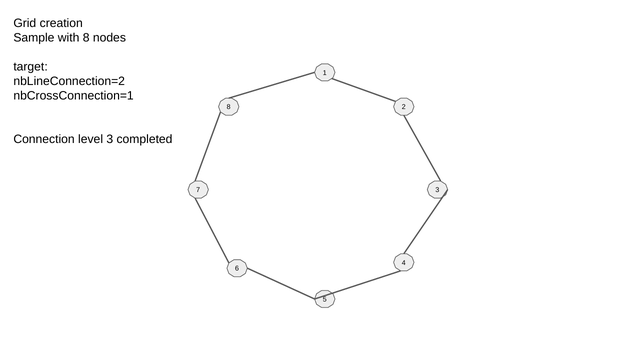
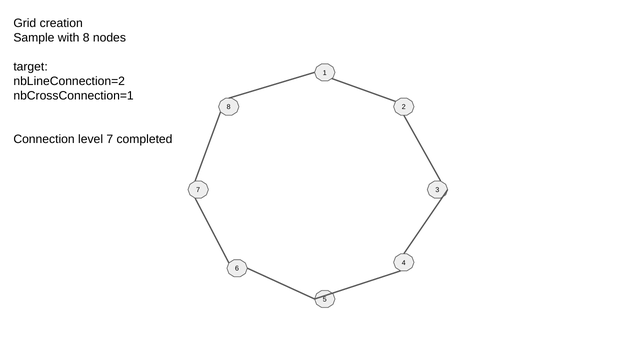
level 3: 3 -> 7 (110, 140)
